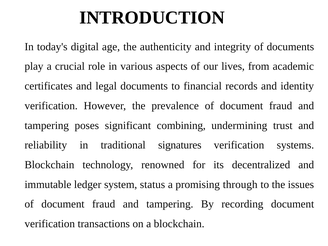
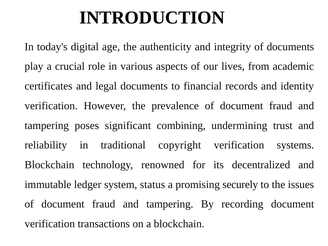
signatures: signatures -> copyright (180, 145)
through: through -> securely (240, 184)
